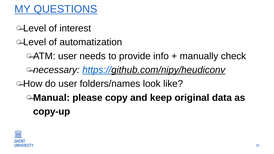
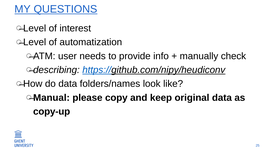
necessary: necessary -> describing (56, 70)
do user: user -> data (68, 84)
